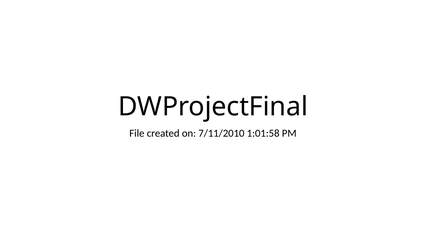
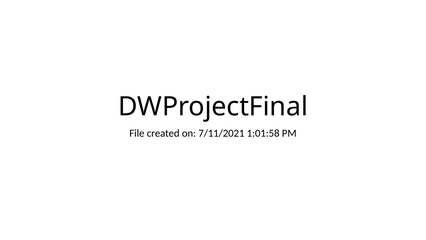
7/11/2010: 7/11/2010 -> 7/11/2021 (221, 133)
